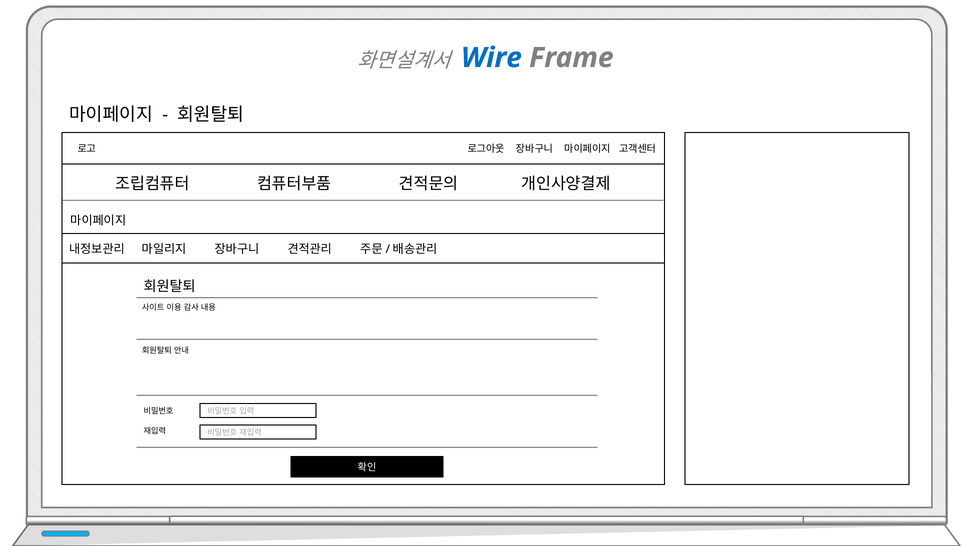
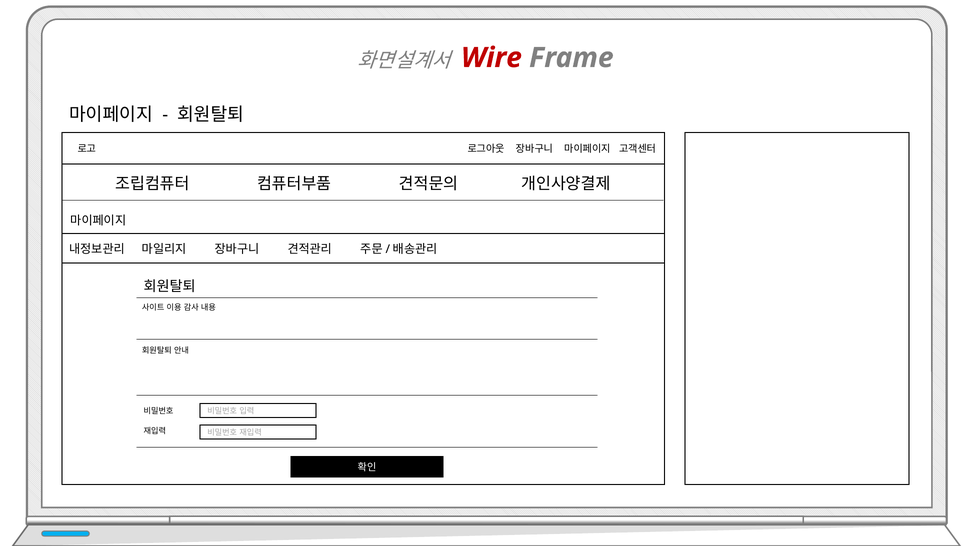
Wire colour: blue -> red (491, 58)
